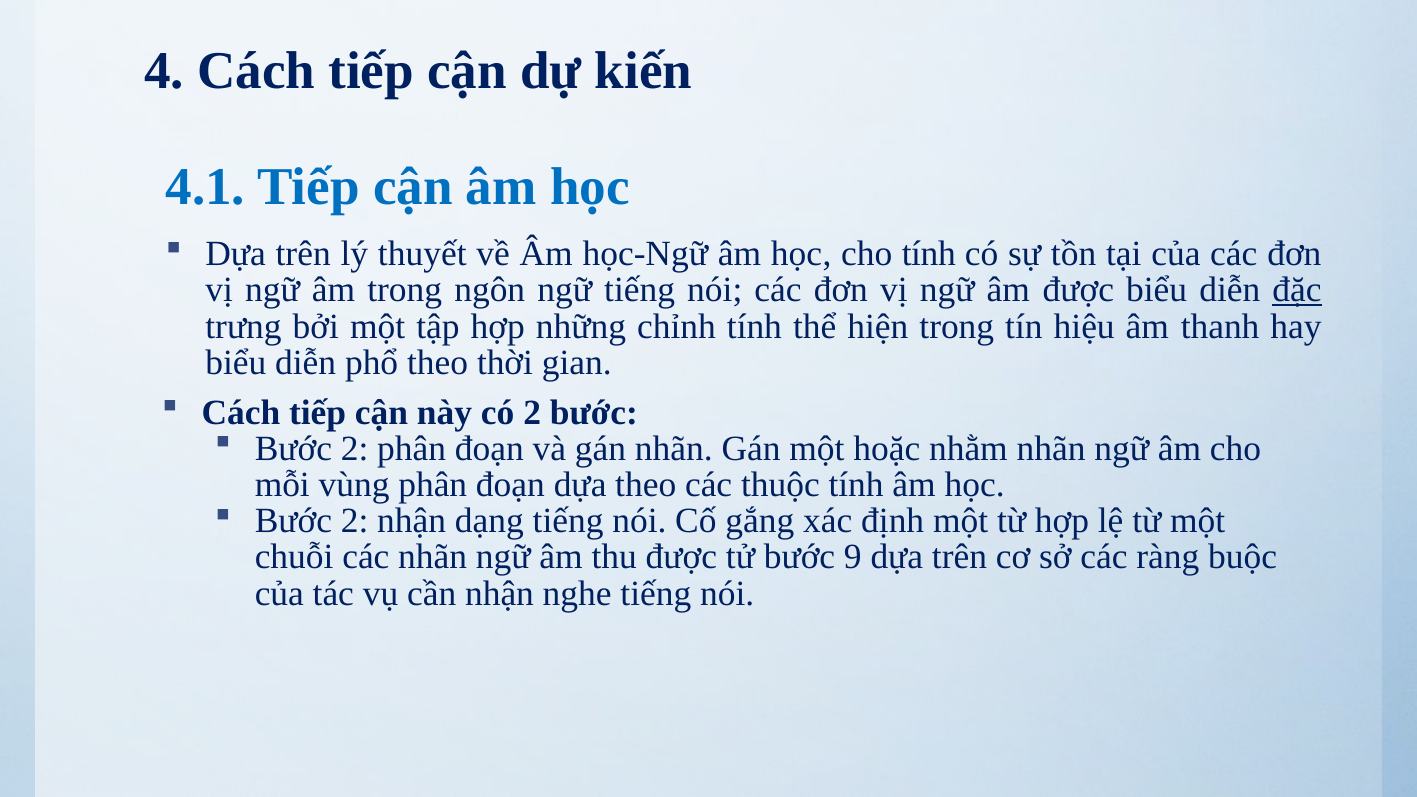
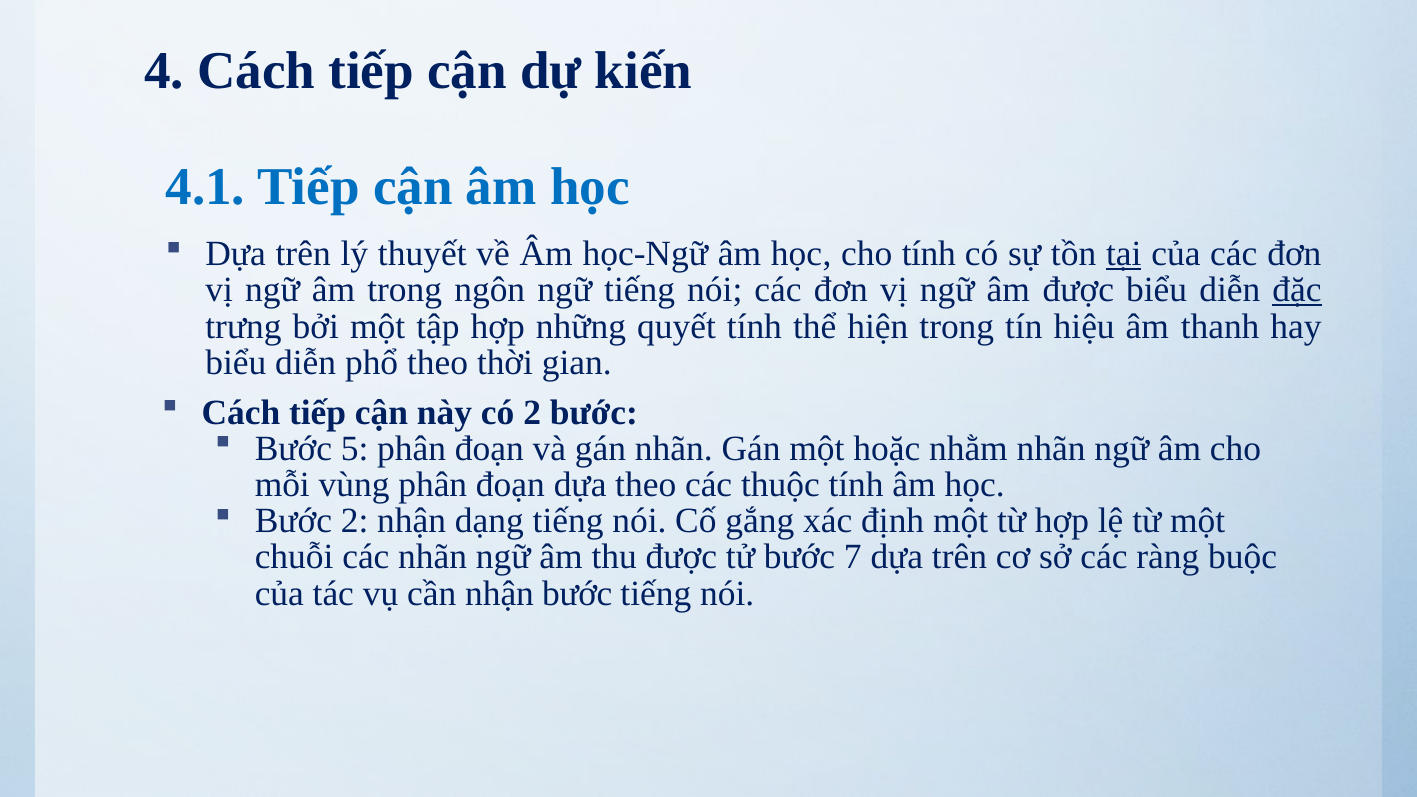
tại underline: none -> present (1124, 254)
chỉnh: chỉnh -> quyết (677, 326)
2: 2 -> 5 (355, 449)
9: 9 -> 7 (853, 557)
nhận nghe: nghe -> bước (577, 594)
